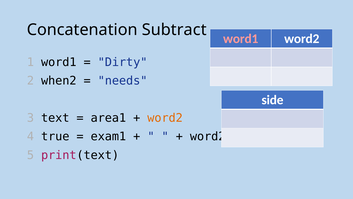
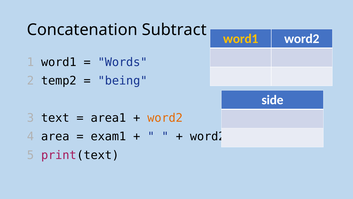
word1 colour: pink -> yellow (241, 39)
Dirty: Dirty -> Words (123, 62)
when2: when2 -> temp2 (59, 81)
needs: needs -> being (123, 81)
true: true -> area (55, 136)
